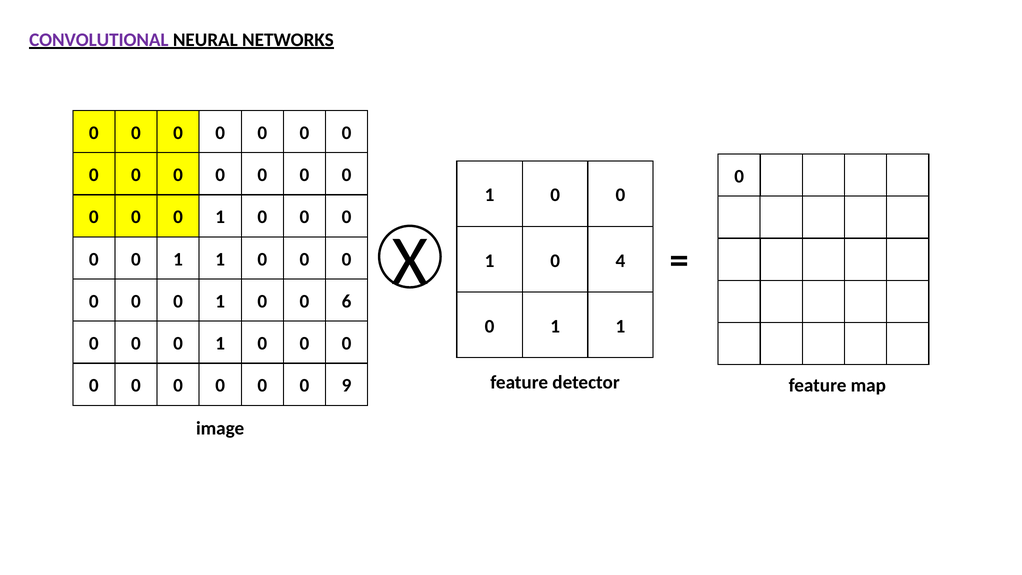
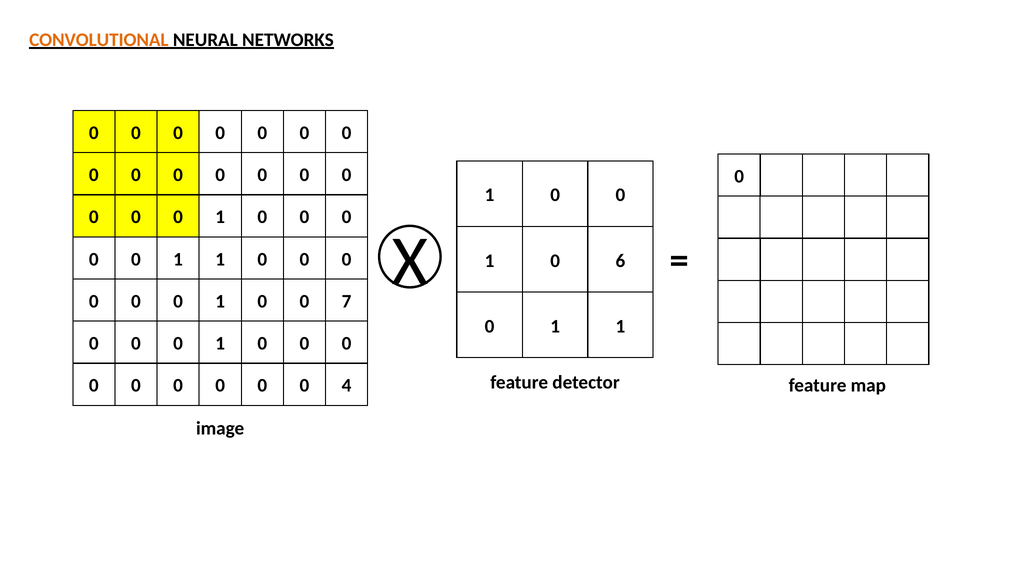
CONVOLUTIONAL colour: purple -> orange (99, 40)
4: 4 -> 6 (620, 261)
6: 6 -> 7 (347, 301)
9: 9 -> 4 (347, 386)
